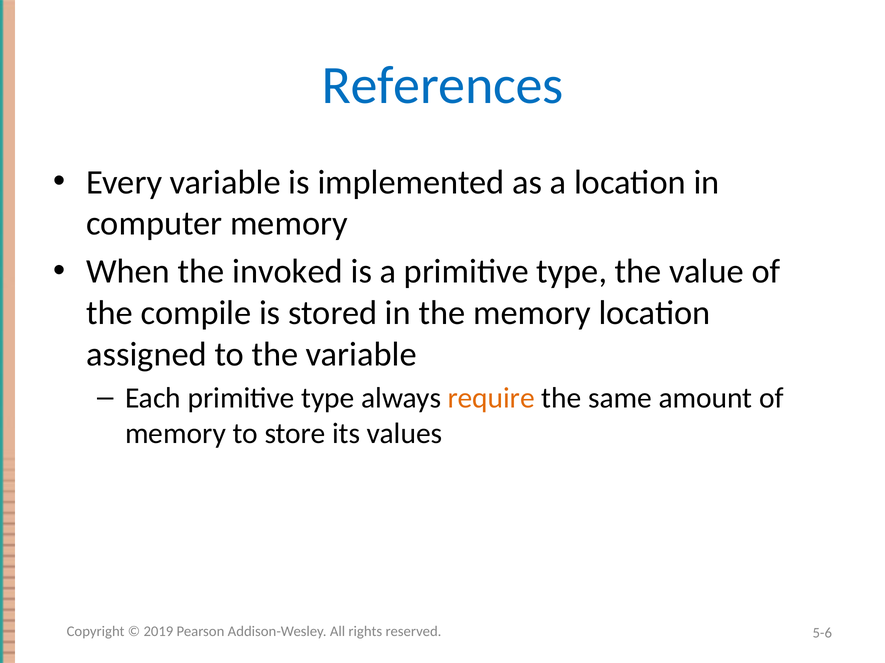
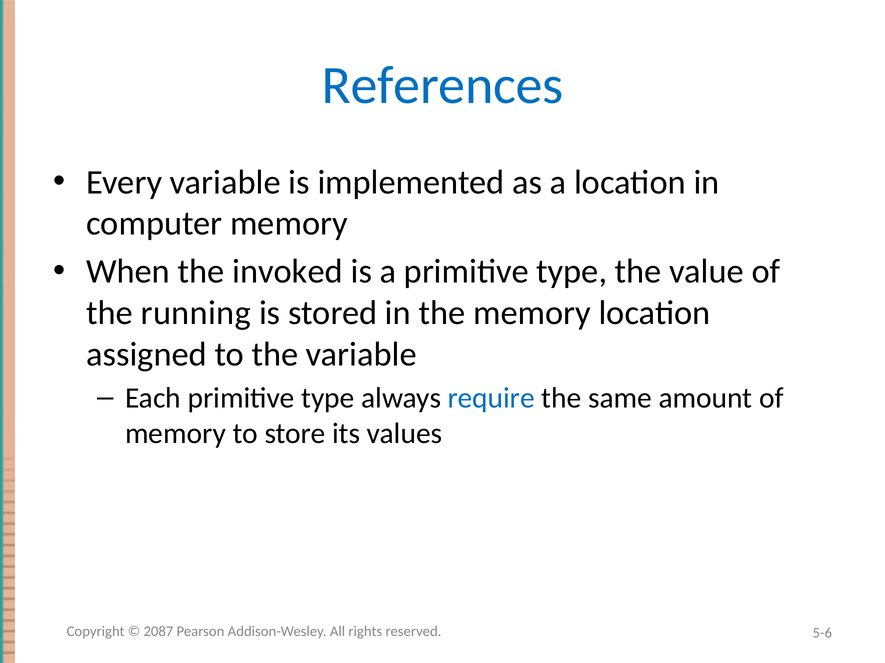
compile: compile -> running (196, 313)
require colour: orange -> blue (491, 398)
2019: 2019 -> 2087 (158, 632)
